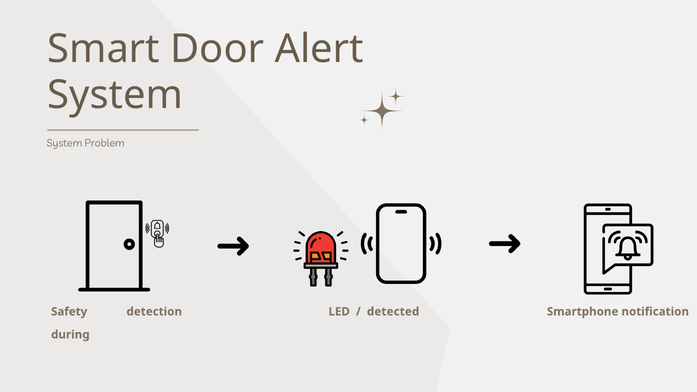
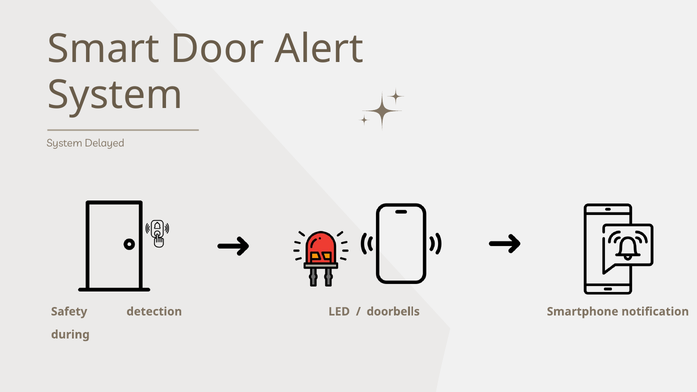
Problem: Problem -> Delayed (105, 143)
detected: detected -> doorbells (393, 312)
